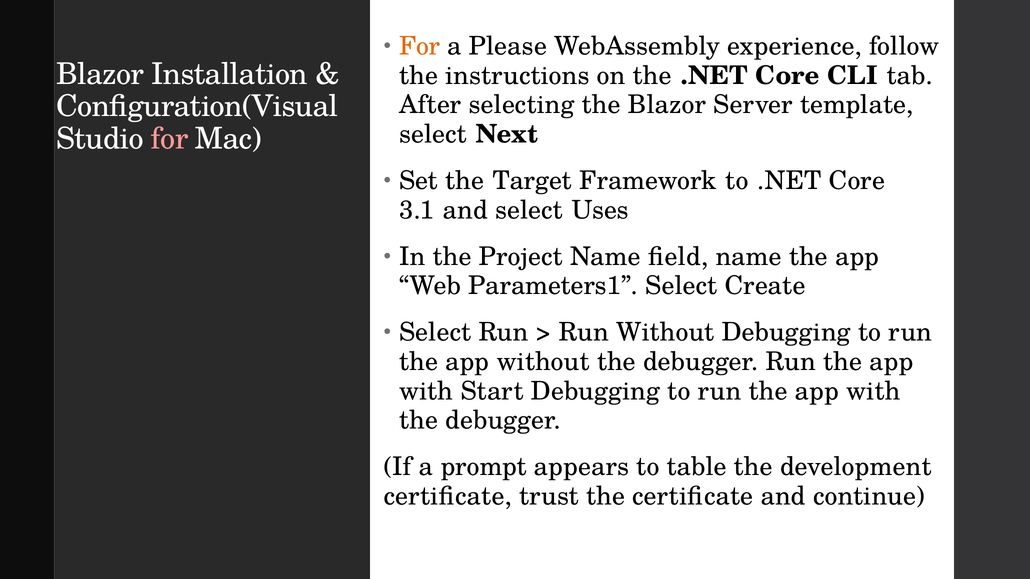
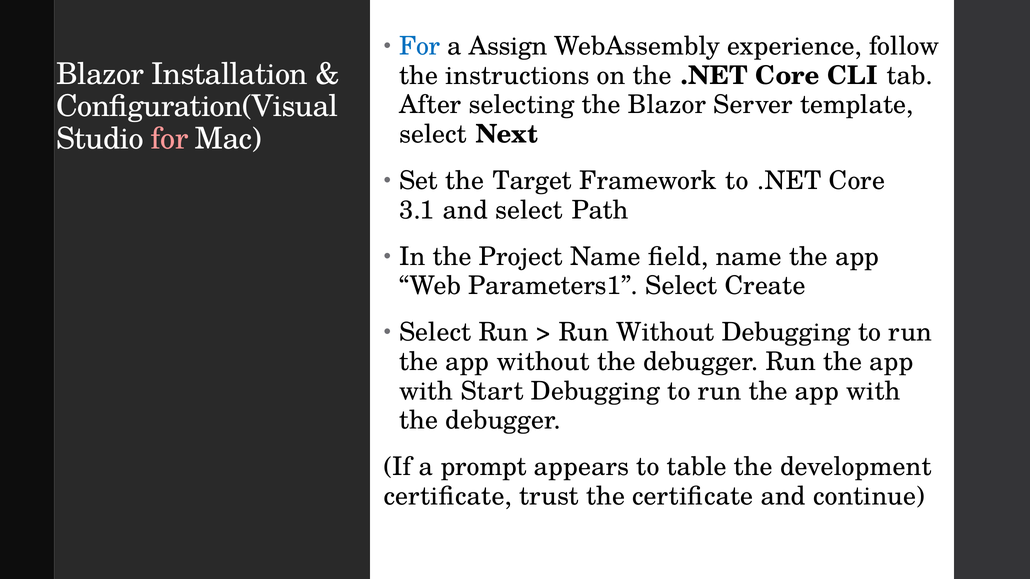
For colour: orange -> blue (420, 46)
Please: Please -> Assign (508, 46)
Uses: Uses -> Path (600, 210)
